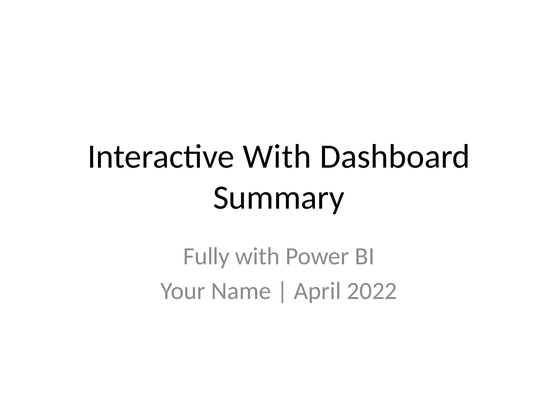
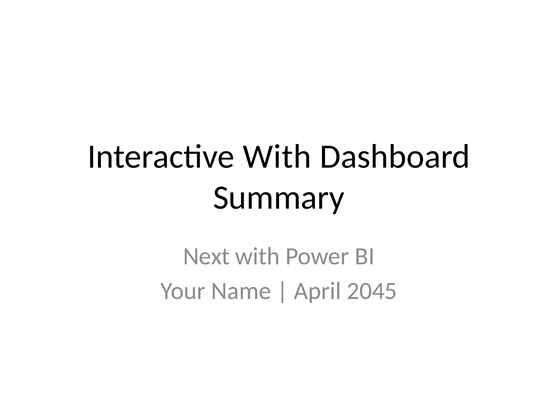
Fully: Fully -> Next (206, 257)
2022: 2022 -> 2045 (372, 291)
